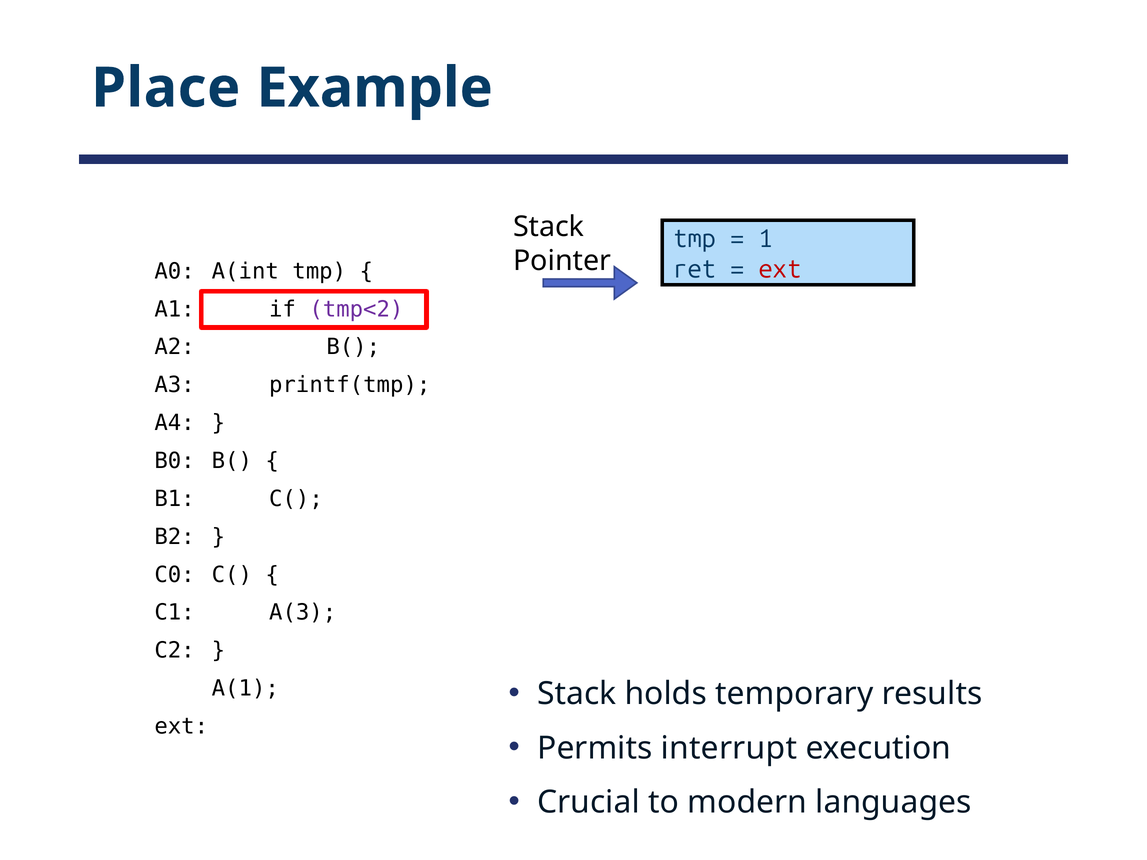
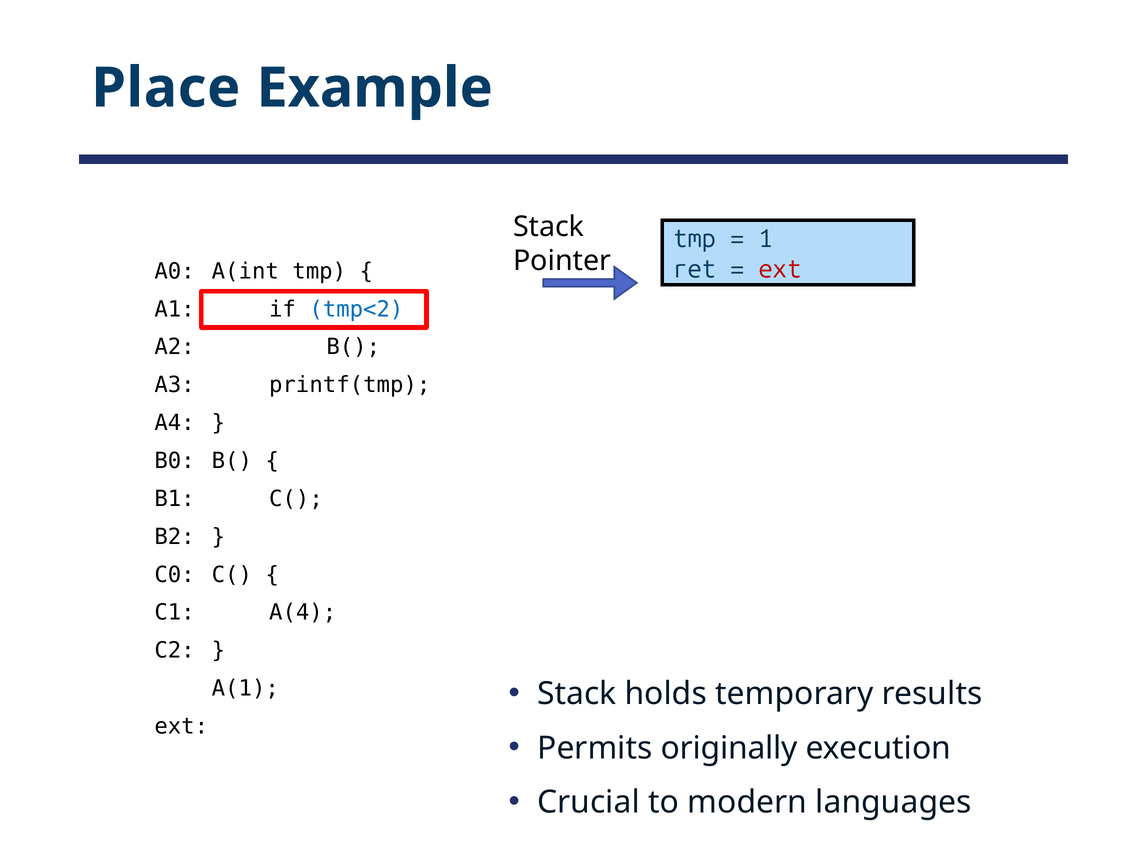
tmp<2 colour: purple -> blue (356, 309)
A(3: A(3 -> A(4 (303, 613)
interrupt: interrupt -> originally (729, 748)
